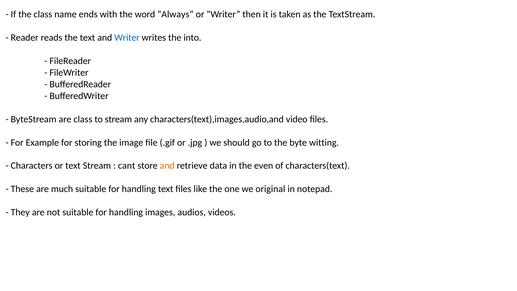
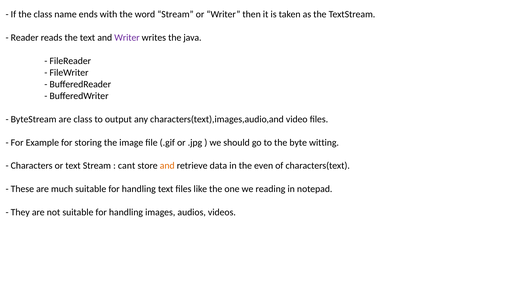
word Always: Always -> Stream (175, 14)
Writer colour: blue -> purple (127, 38)
into: into -> java (192, 38)
to stream: stream -> output (118, 119)
original: original -> reading (270, 189)
